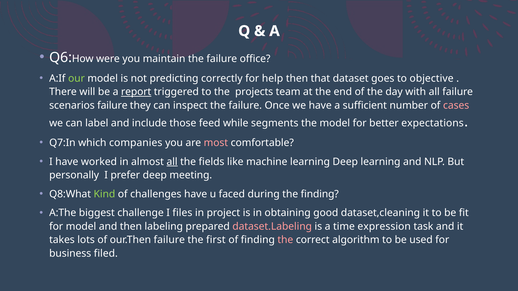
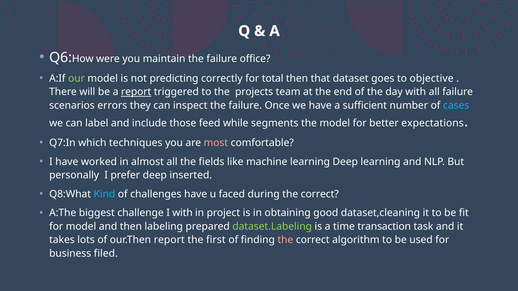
help: help -> total (273, 78)
scenarios failure: failure -> errors (112, 105)
cases colour: pink -> light blue (456, 105)
companies: companies -> techniques (136, 143)
all underline: present -> none (172, 162)
meeting: meeting -> inserted (191, 175)
Kind colour: light green -> light blue (104, 194)
during the finding: finding -> correct (320, 194)
I files: files -> with (183, 213)
dataset.Labeling colour: pink -> light green (272, 227)
expression: expression -> transaction (384, 227)
our.Then failure: failure -> report (169, 240)
